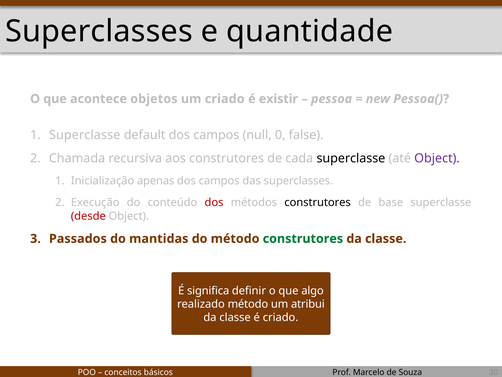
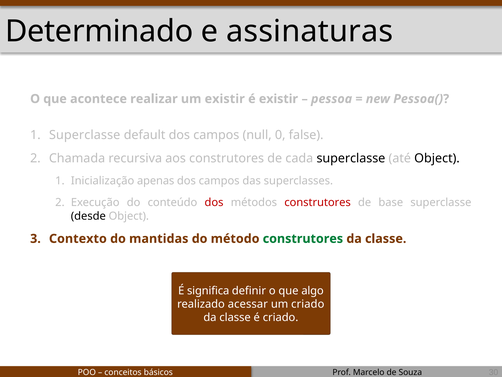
Superclasses: Superclasses -> Determinado (99, 31)
quantidade: quantidade -> assinaturas (310, 31)
objetos: objetos -> realizar (154, 99)
um criado: criado -> existir (225, 99)
Object colour: purple -> black (437, 158)
construtores colour: black -> red (318, 202)
desde colour: red -> black (88, 216)
Passados: Passados -> Contexto (78, 238)
realizado método: método -> acessar (248, 304)
um atribui: atribui -> criado (308, 304)
